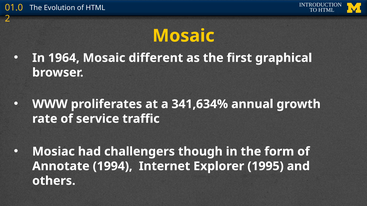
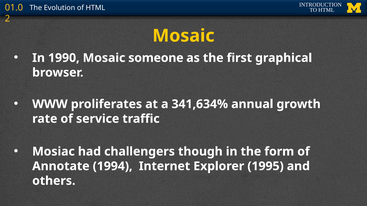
1964: 1964 -> 1990 (64, 58)
different: different -> someone (156, 58)
